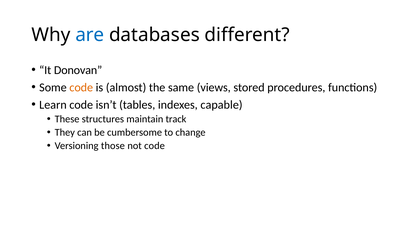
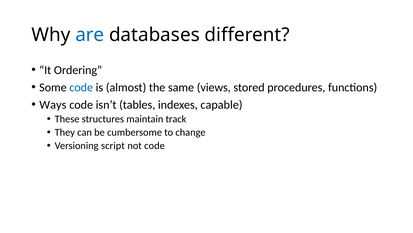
Donovan: Donovan -> Ordering (78, 70)
code colour: orange -> blue (81, 87)
Learn: Learn -> Ways (53, 104)
those: those -> script (113, 145)
